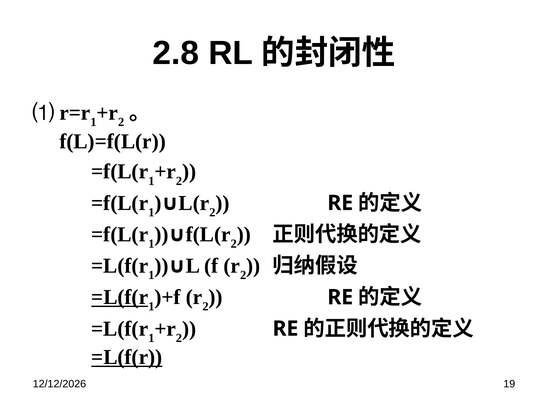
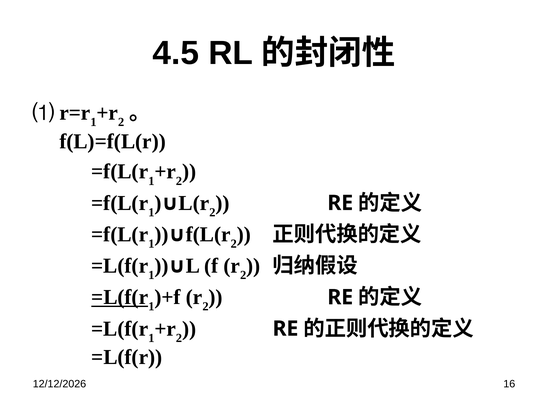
2.8: 2.8 -> 4.5 (176, 53)
=L(f(r underline: present -> none (127, 357)
19: 19 -> 16 (509, 384)
